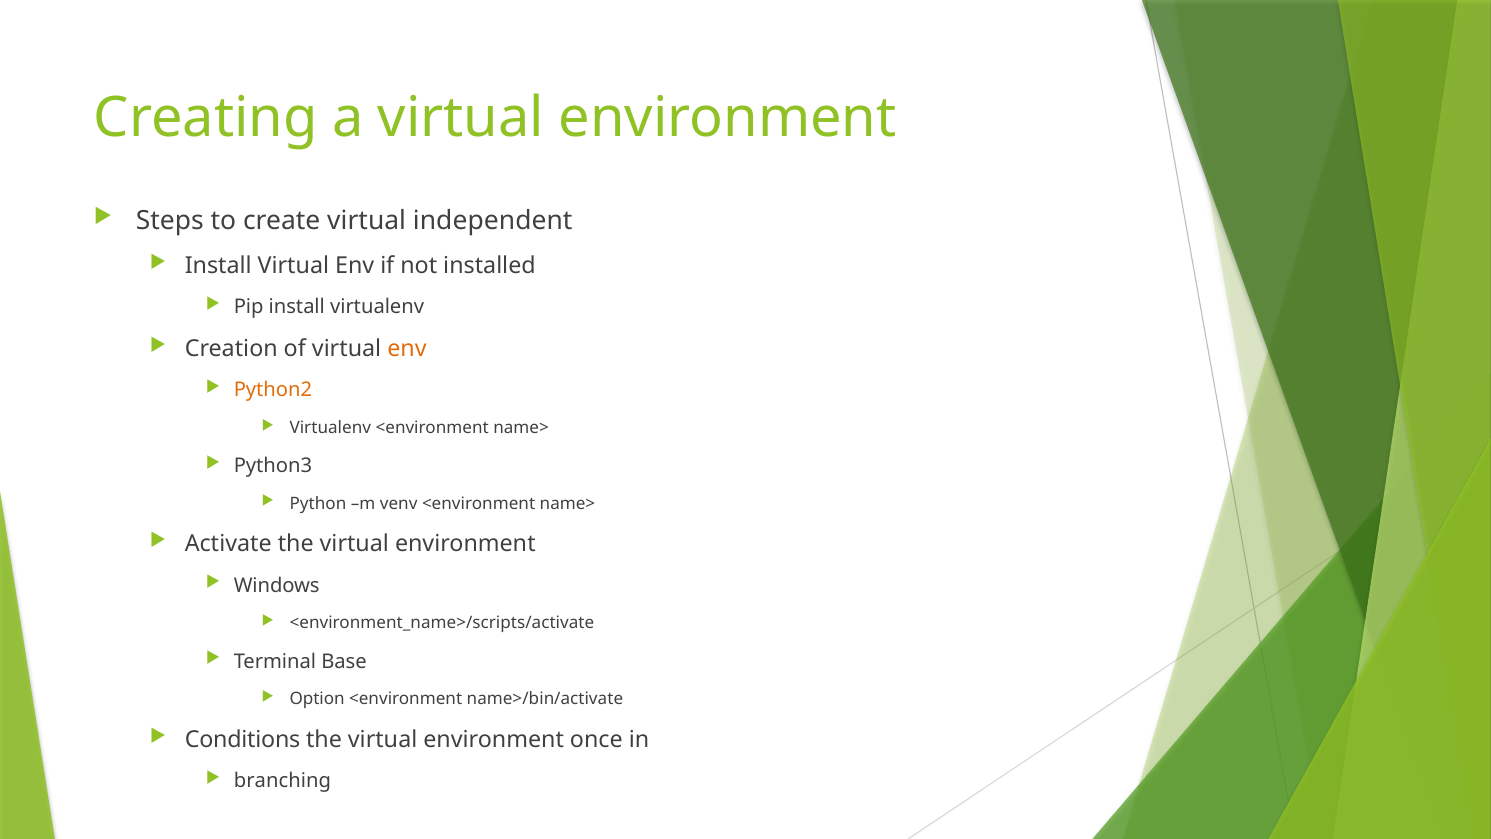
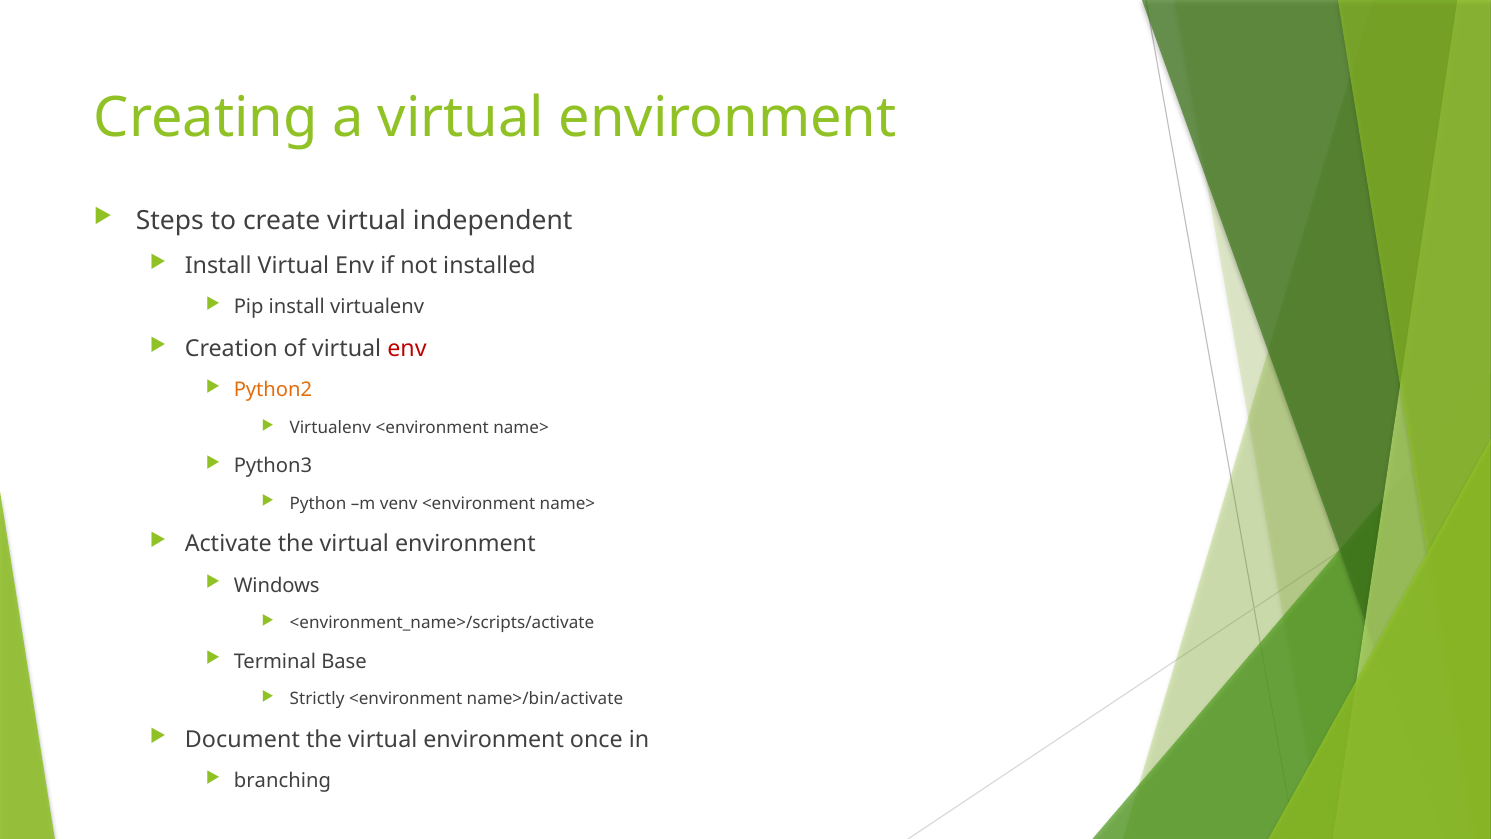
env colour: orange -> red (407, 349)
Option: Option -> Strictly (317, 699)
Conditions: Conditions -> Document (242, 739)
